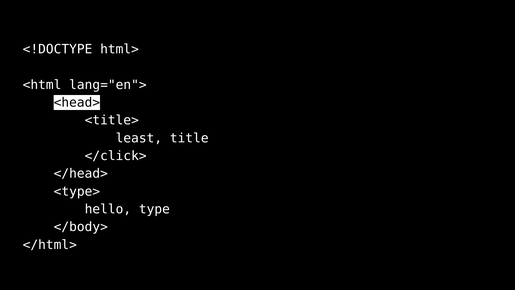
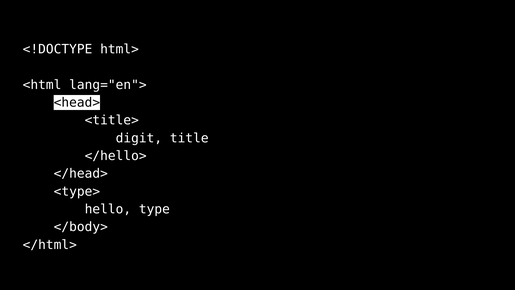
least: least -> digit (139, 138)
</click>: </click> -> </hello> (116, 156)
